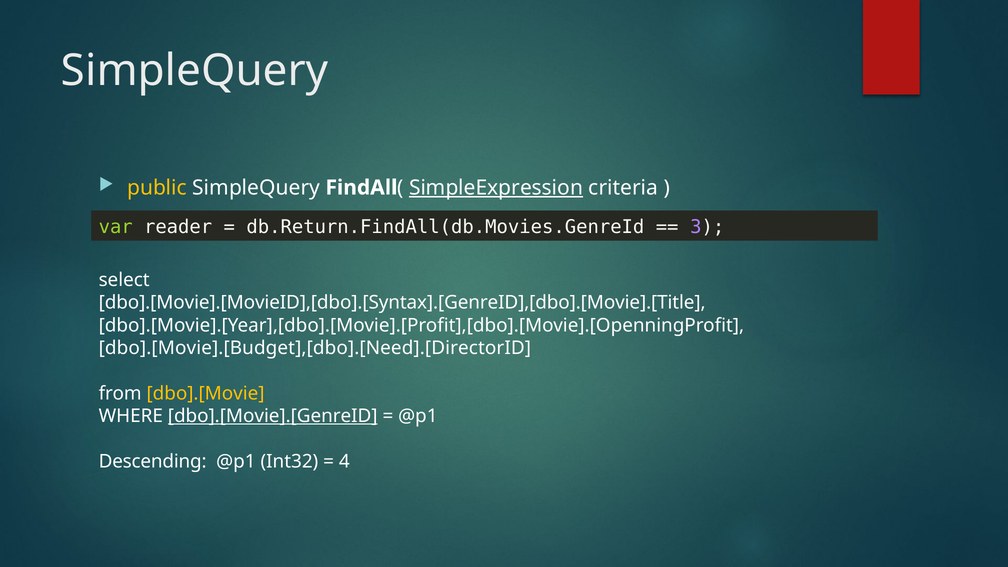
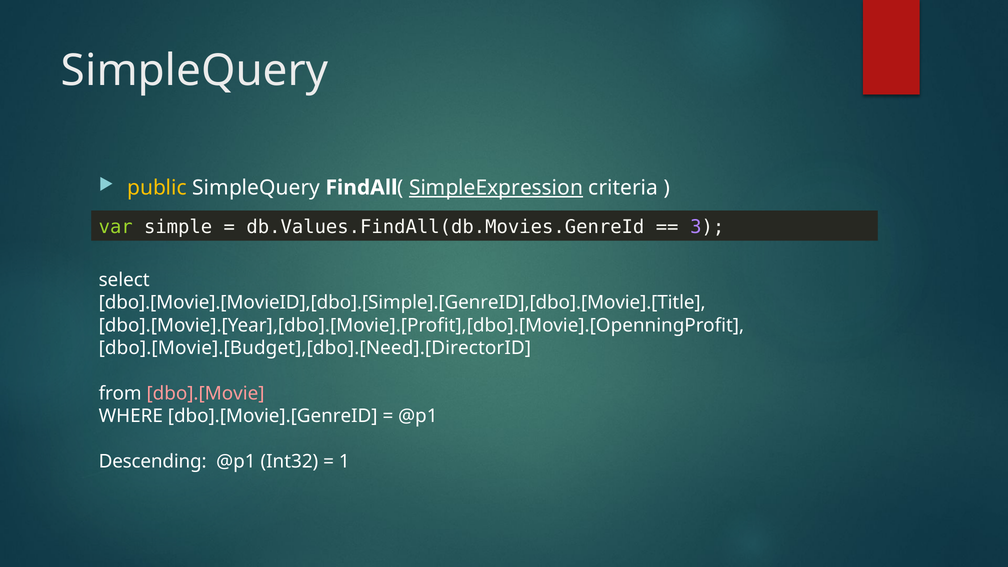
reader: reader -> simple (178, 227)
db.Return.FindAll(db.Movies.GenreId: db.Return.FindAll(db.Movies.GenreId -> db.Values.FindAll(db.Movies.GenreId (445, 227)
dbo].[Movie].[MovieID],[dbo].[Syntax].[GenreID],[dbo].[Movie].[Title: dbo].[Movie].[MovieID],[dbo].[Syntax].[GenreID],[dbo].[Movie].[Title -> dbo].[Movie].[MovieID],[dbo].[Simple].[GenreID],[dbo].[Movie].[Title (402, 303)
dbo].[Movie colour: yellow -> pink (206, 393)
dbo].[Movie].[GenreID underline: present -> none (273, 416)
4: 4 -> 1 (344, 461)
